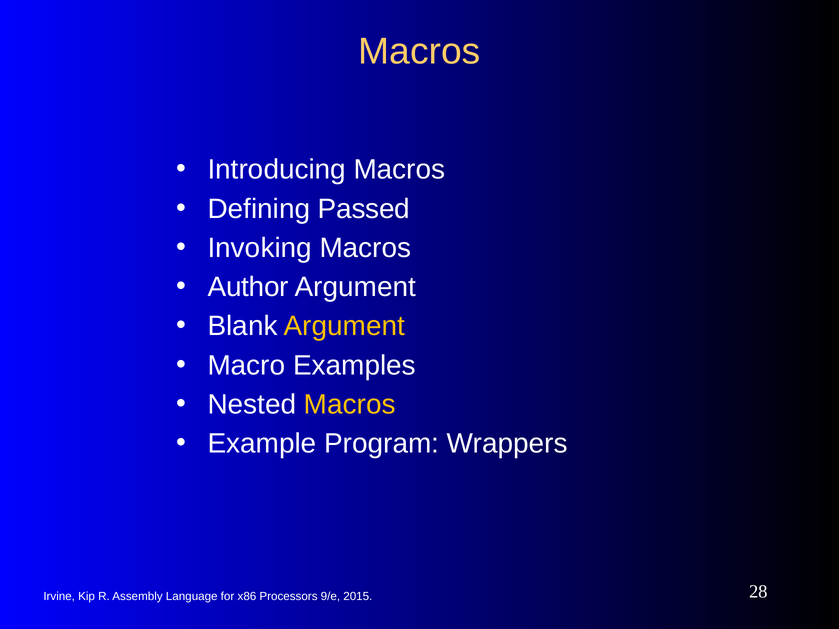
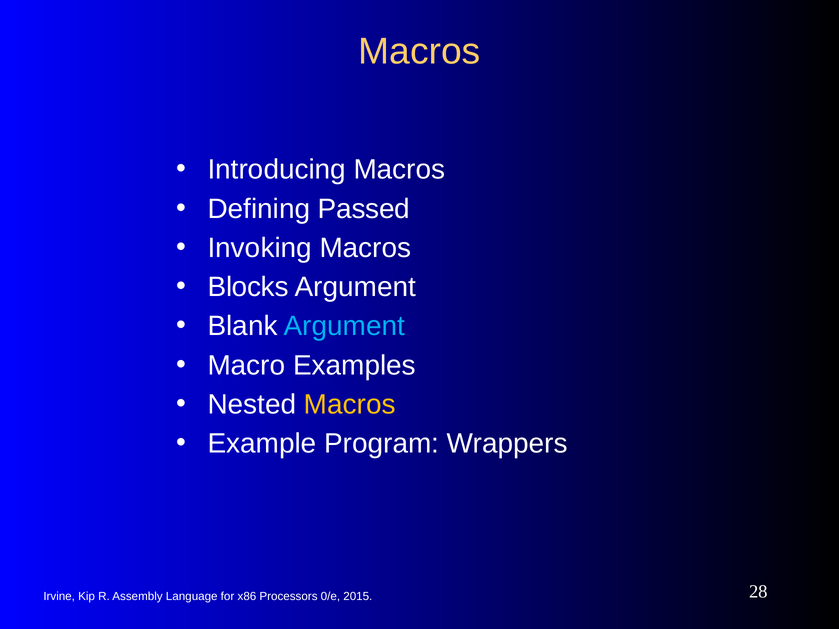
Author: Author -> Blocks (248, 287)
Argument colour: yellow -> light blue (344, 326)
9/e: 9/e -> 0/e (330, 597)
